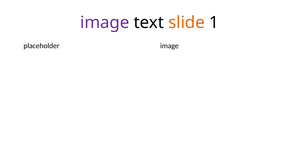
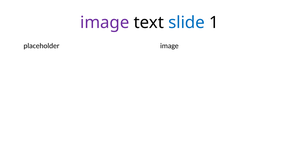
slide colour: orange -> blue (187, 23)
